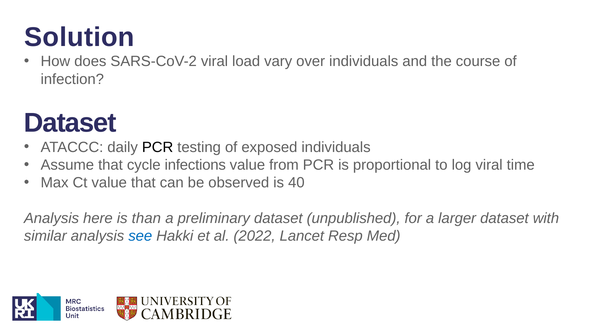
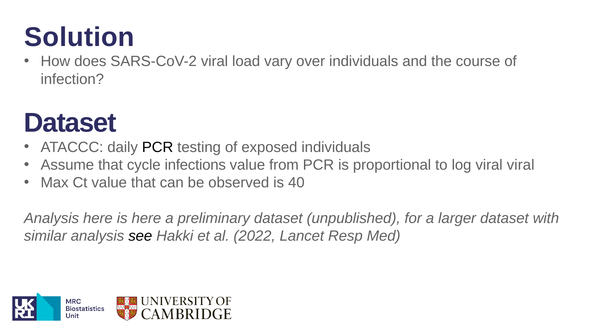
viral time: time -> viral (521, 165)
is than: than -> here (146, 218)
see colour: blue -> black (140, 236)
